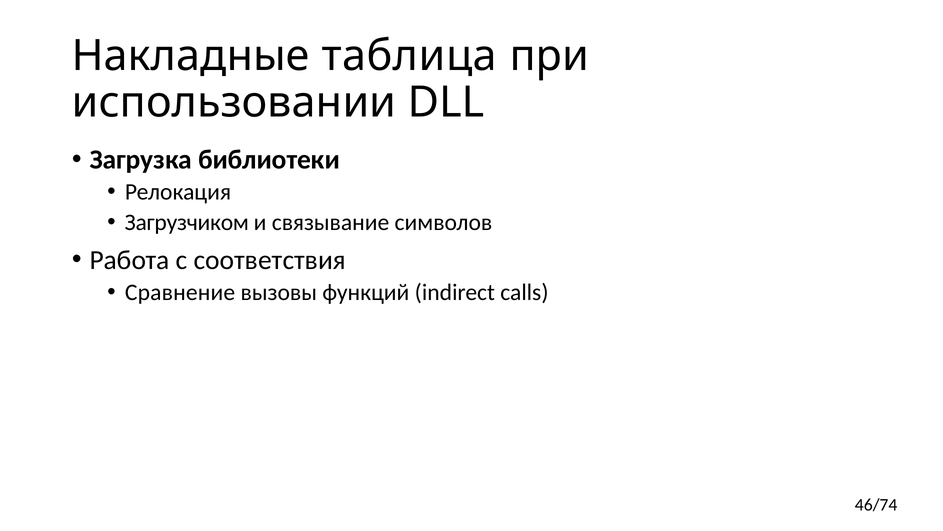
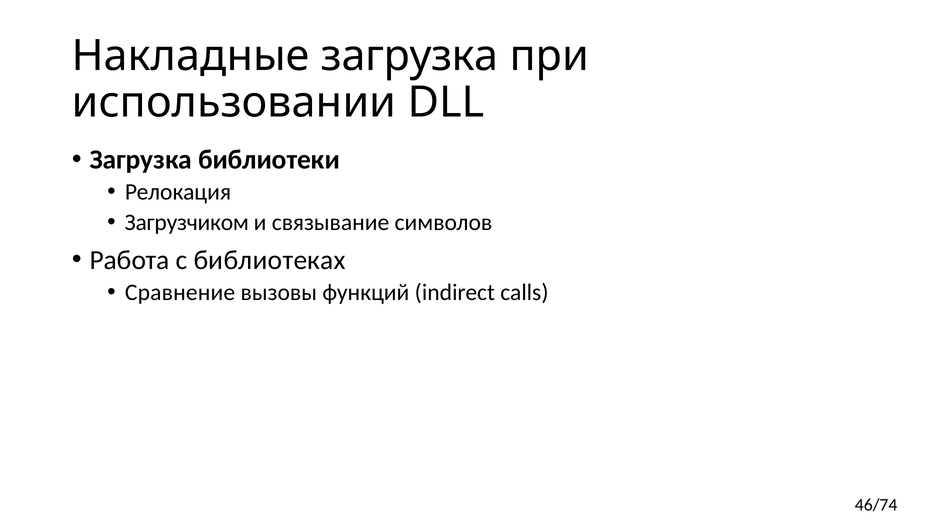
Накладные таблица: таблица -> загрузка (410, 56)
соответствия: соответствия -> библиотеках (270, 260)
